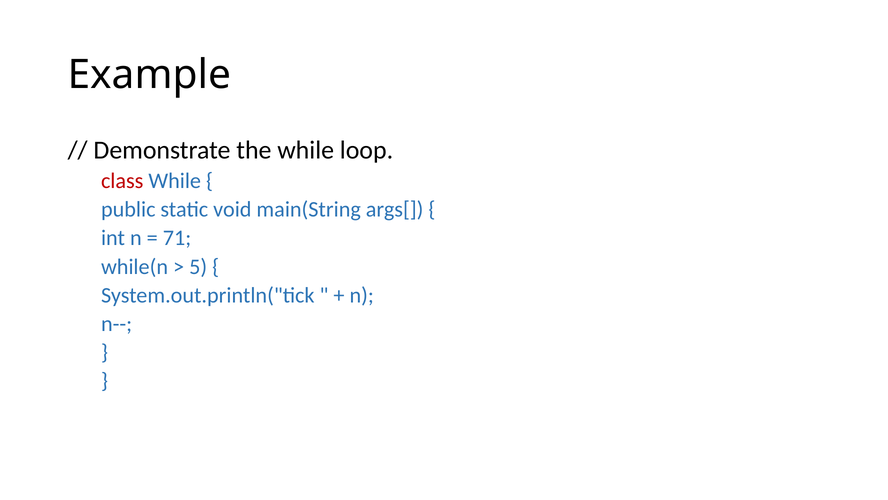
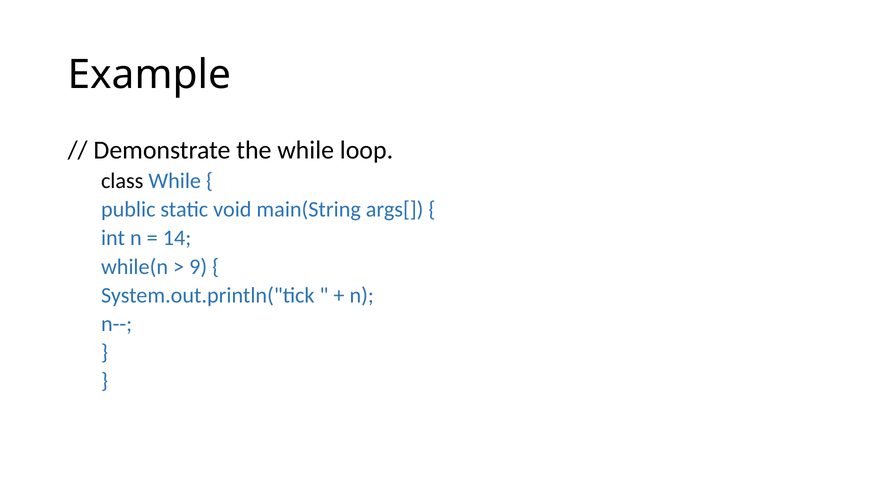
class colour: red -> black (122, 181)
71: 71 -> 14 (177, 238)
5: 5 -> 9 (198, 266)
